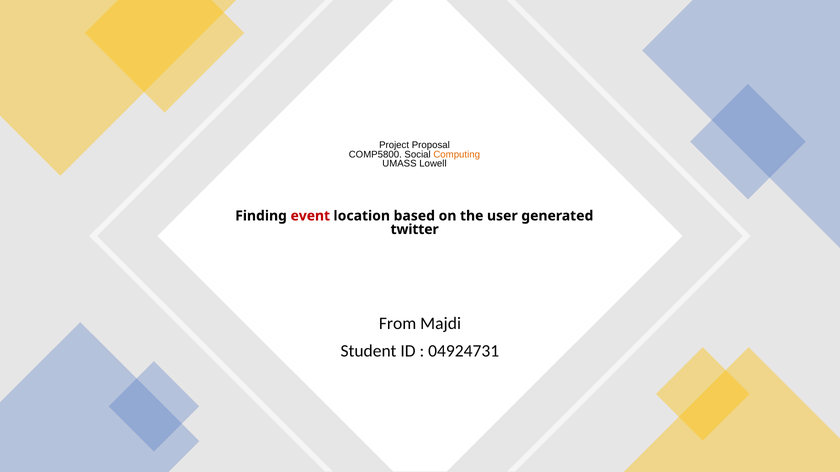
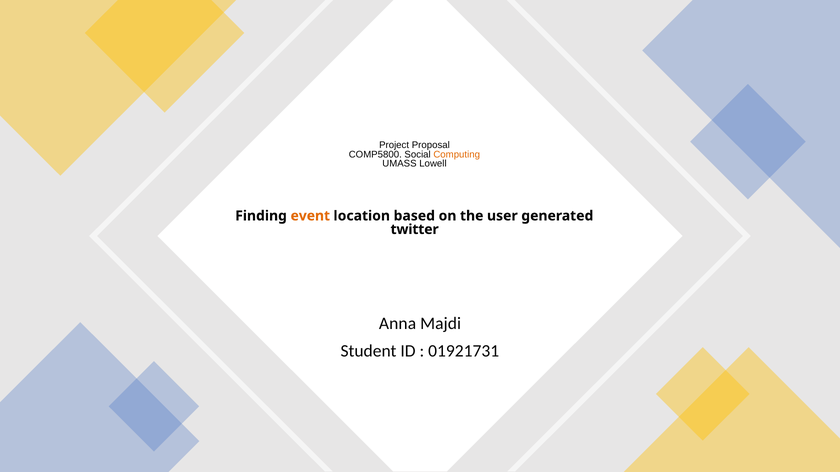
event colour: red -> orange (310, 216)
From: From -> Anna (398, 324)
04924731: 04924731 -> 01921731 (464, 352)
